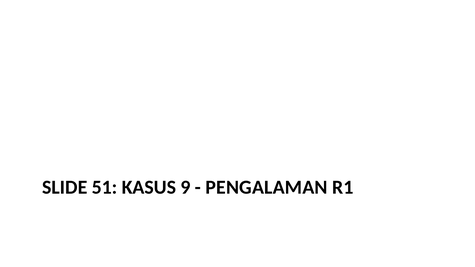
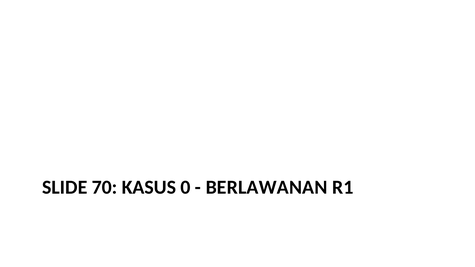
51: 51 -> 70 (104, 187)
9: 9 -> 0 (186, 187)
PENGALAMAN: PENGALAMAN -> BERLAWANAN (267, 187)
